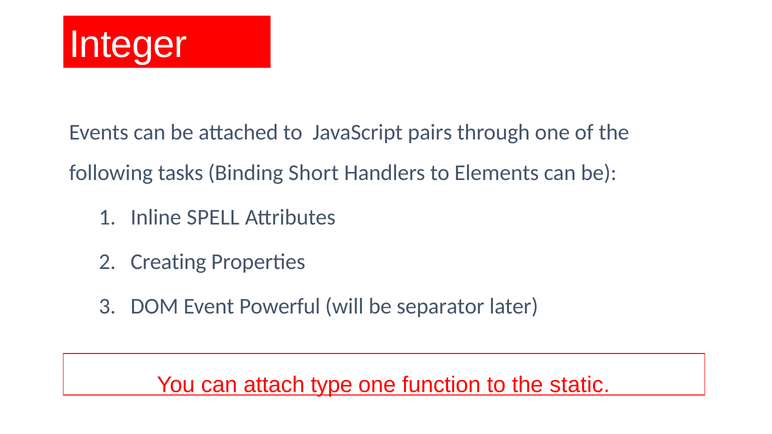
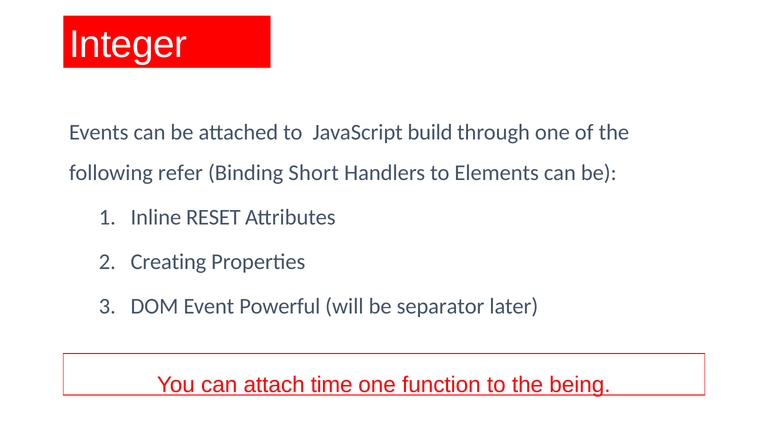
pairs: pairs -> build (430, 133)
tasks: tasks -> refer (180, 173)
SPELL: SPELL -> RESET (213, 218)
type: type -> time (332, 385)
static: static -> being (580, 385)
